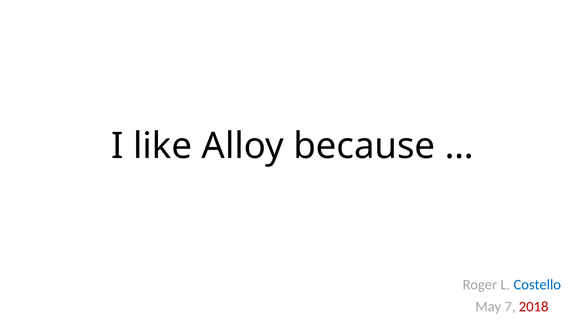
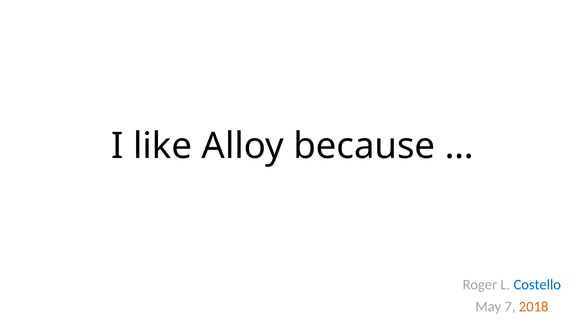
2018 colour: red -> orange (534, 307)
